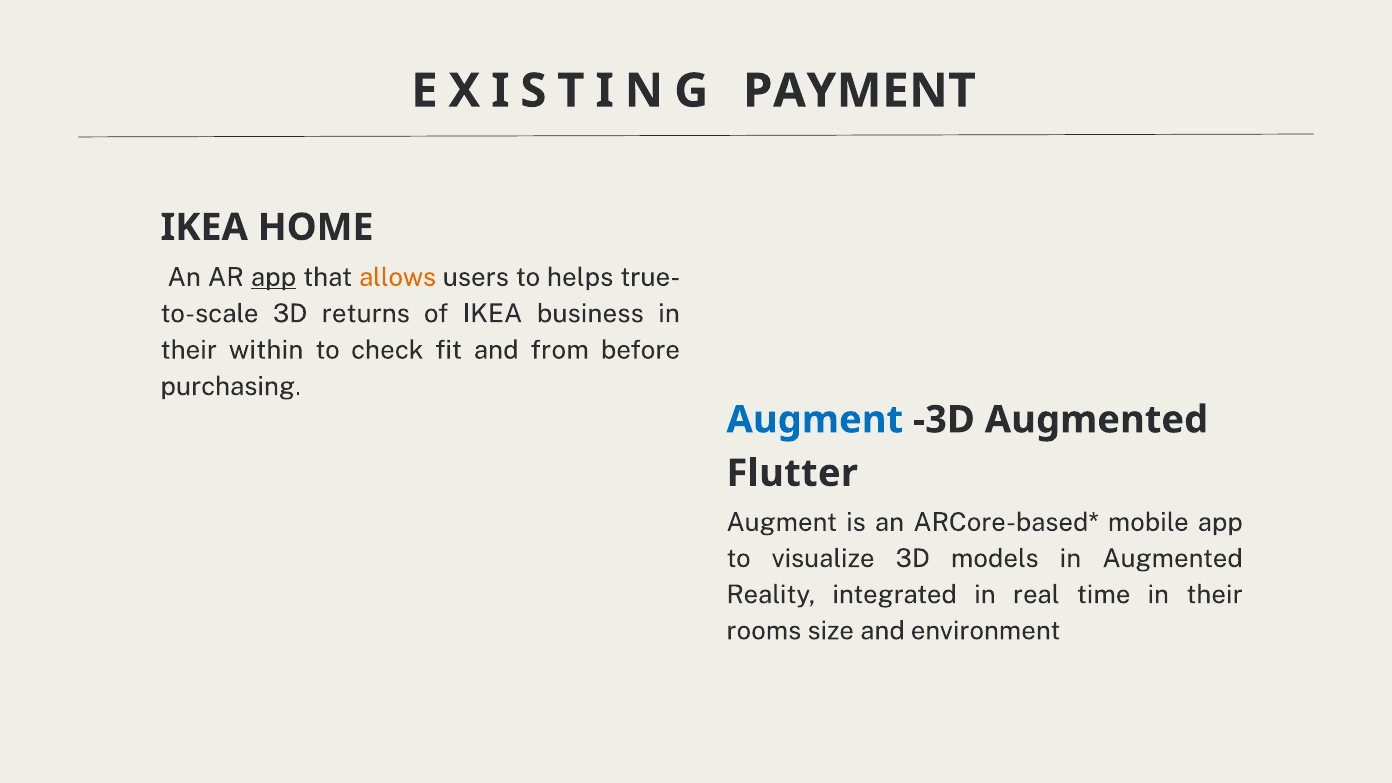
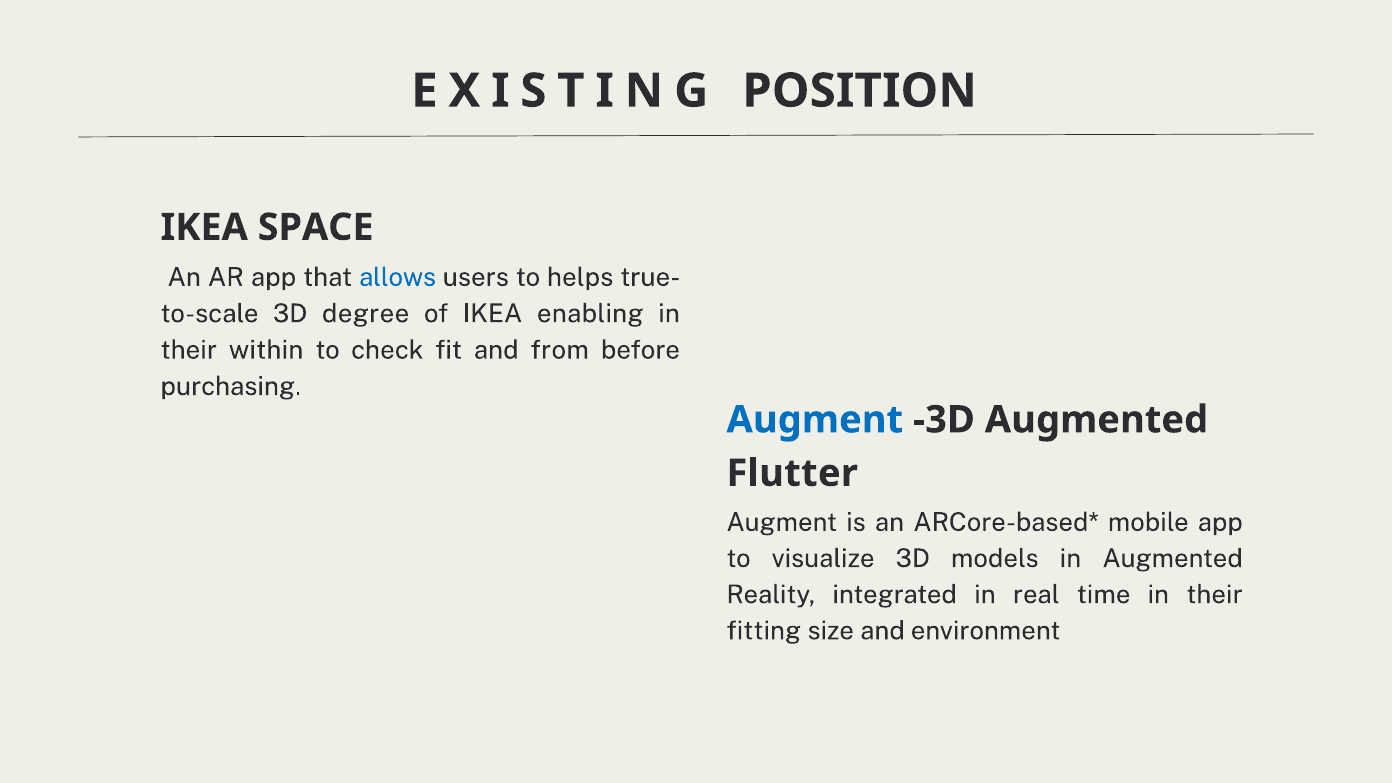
PAYMENT: PAYMENT -> POSITION (860, 91)
HOME: HOME -> SPACE (316, 227)
app underline: present -> none (274, 277)
allows colour: orange -> blue (398, 277)
returns: returns -> degree (366, 314)
business: business -> enabling (590, 314)
rooms: rooms -> fitting (764, 631)
